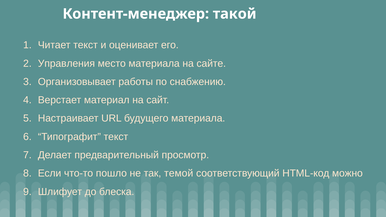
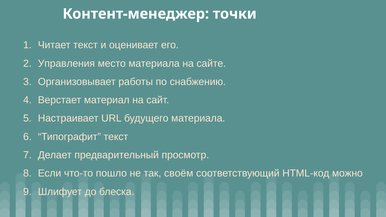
такой: такой -> точки (235, 14)
темой: темой -> своём (179, 173)
